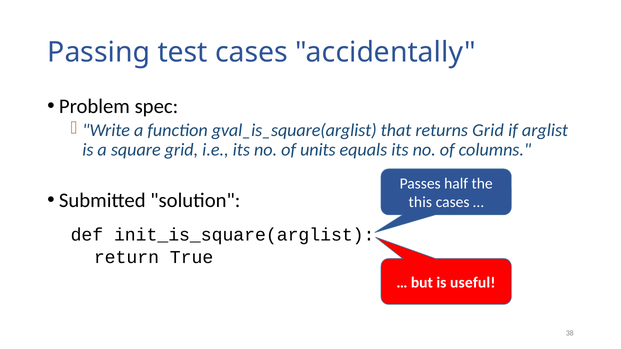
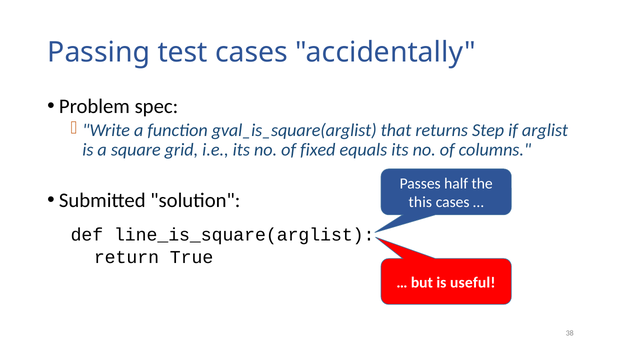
returns Grid: Grid -> Step (488, 131)
units: units -> fixed (318, 150)
init_is_square(arglist: init_is_square(arglist -> line_is_square(arglist (244, 235)
